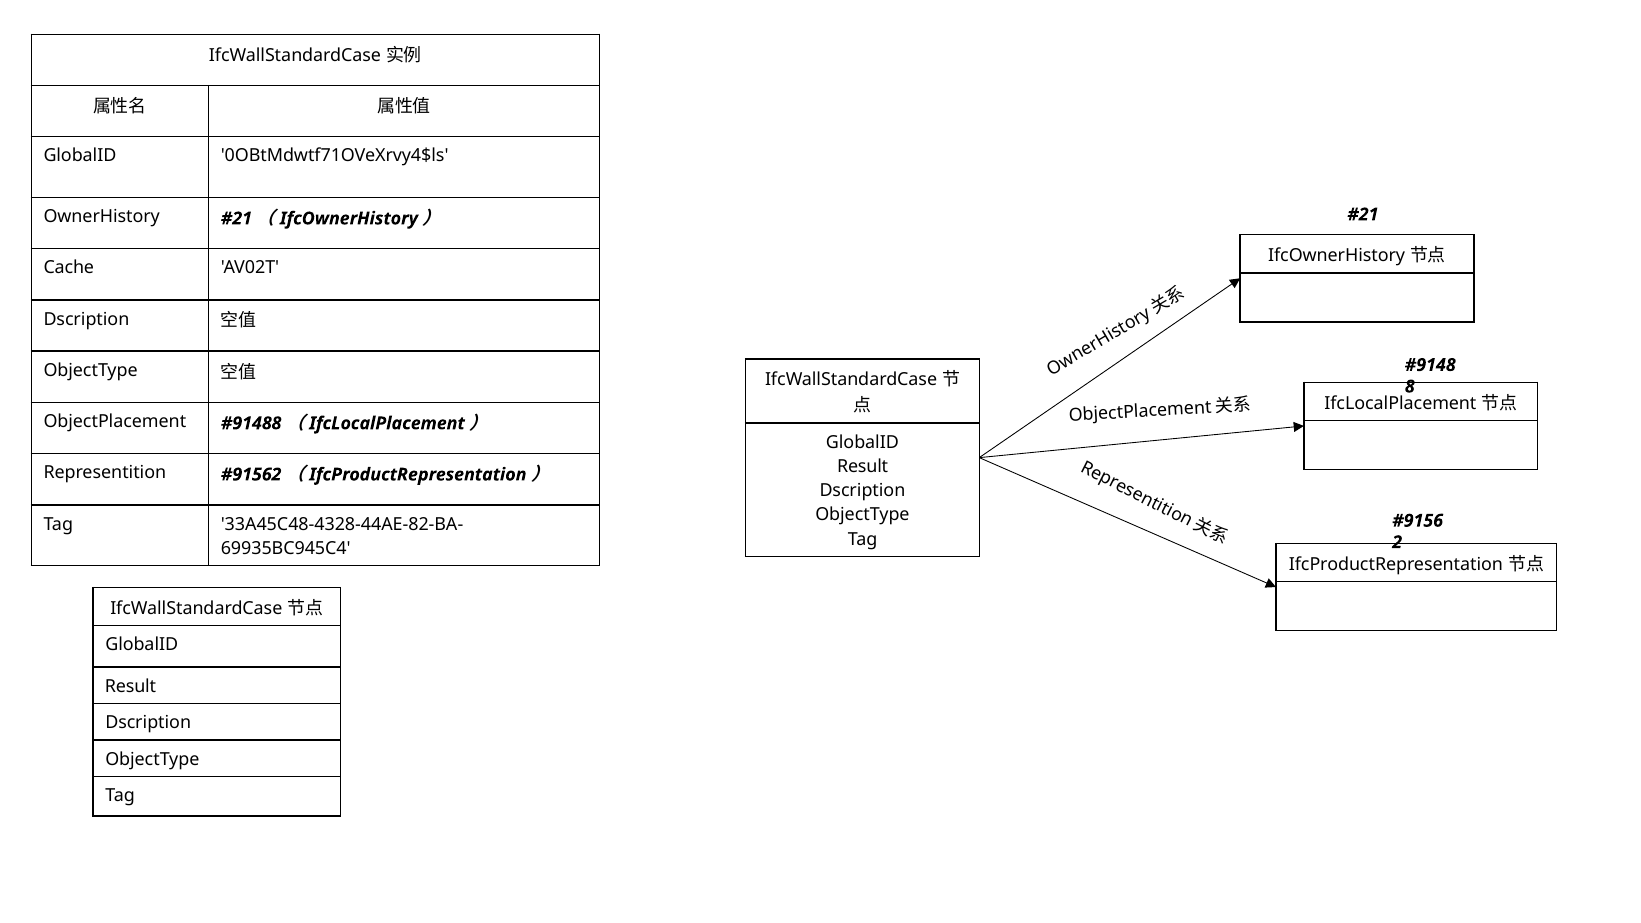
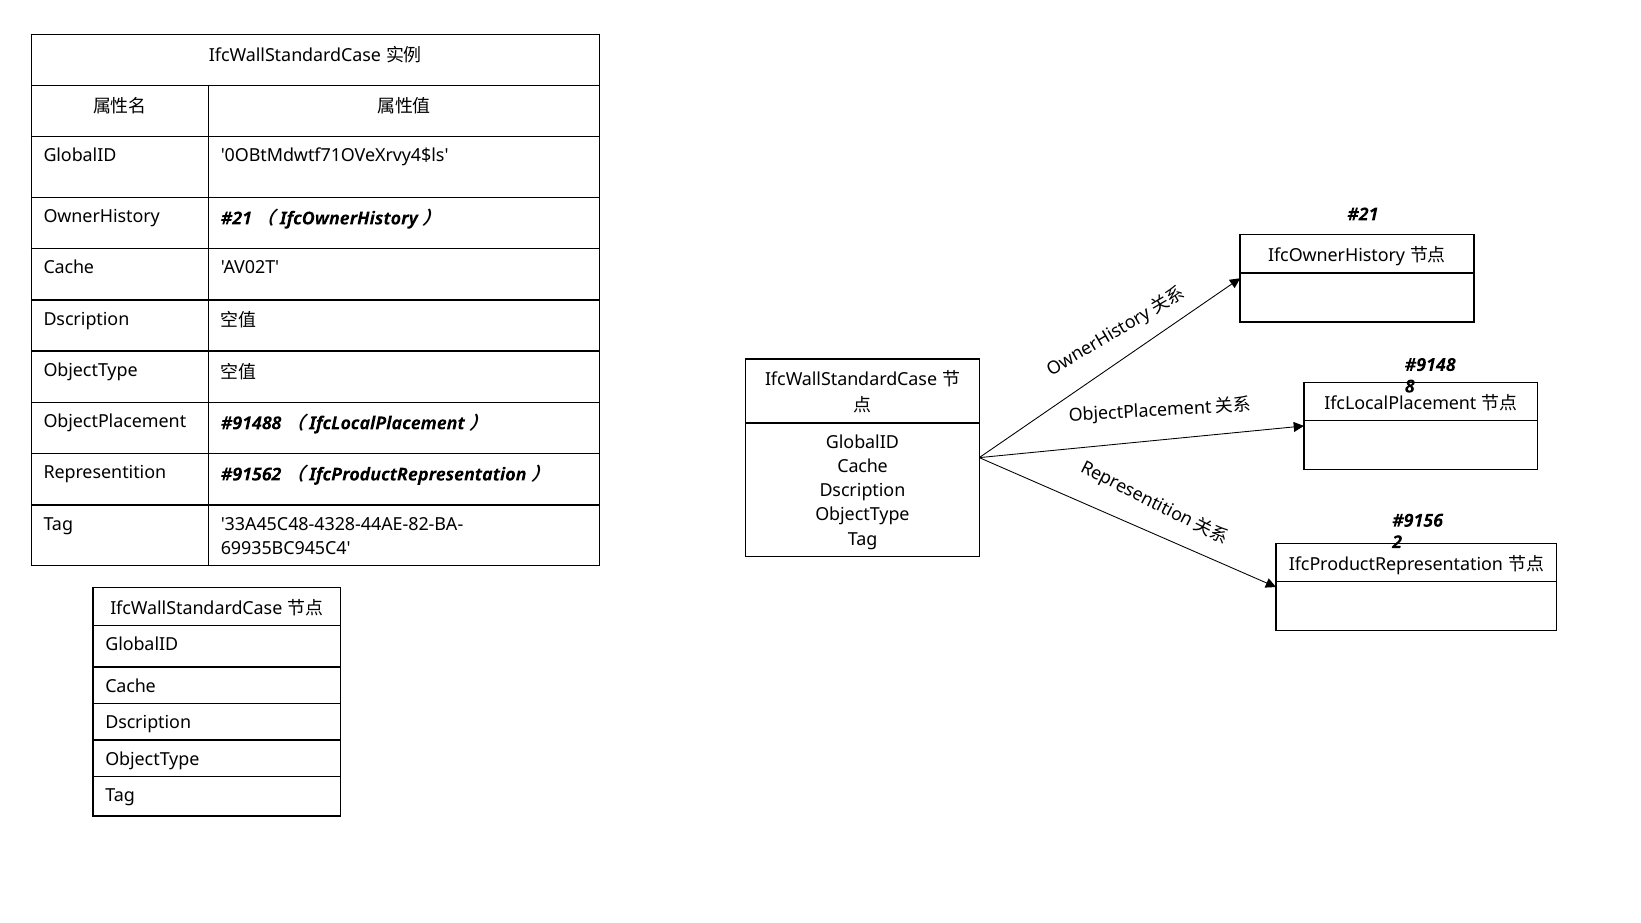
Result: Result -> Cache (863, 467)
Result: Result -> Cache (131, 686)
